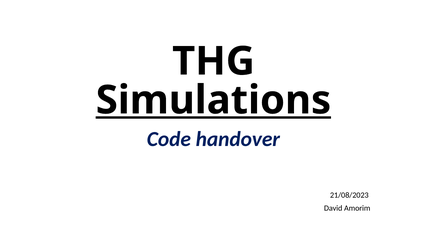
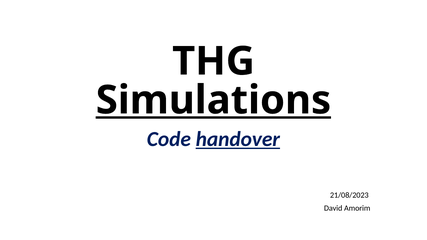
handover underline: none -> present (238, 139)
